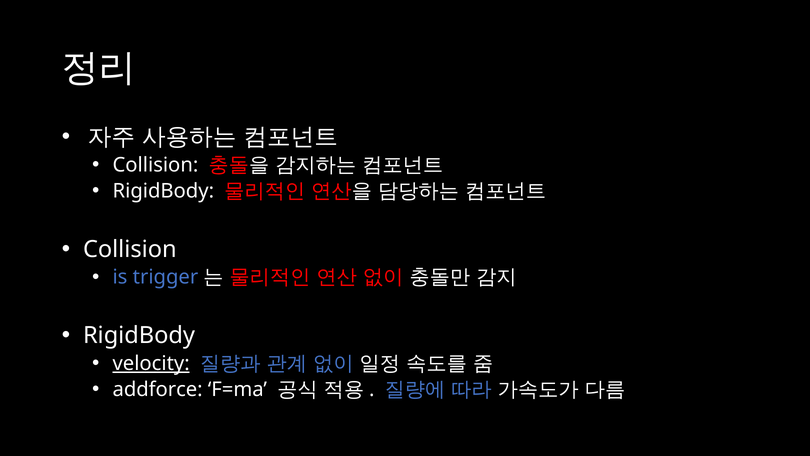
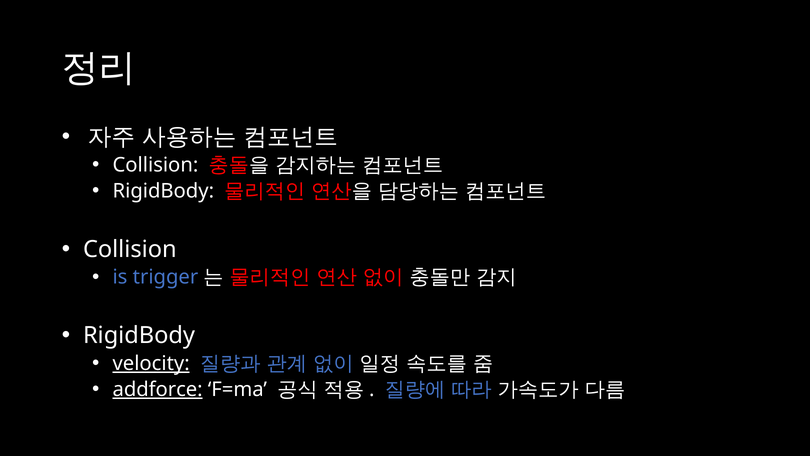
addforce underline: none -> present (158, 389)
